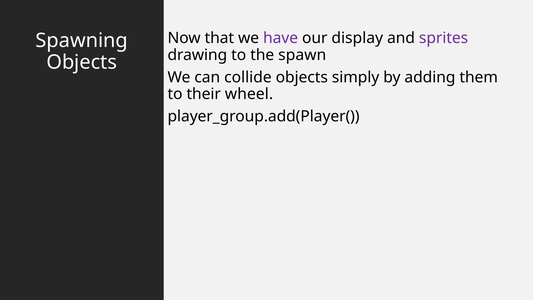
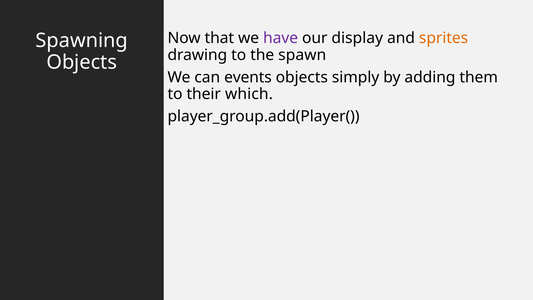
sprites colour: purple -> orange (444, 38)
collide: collide -> events (248, 77)
wheel: wheel -> which (249, 94)
